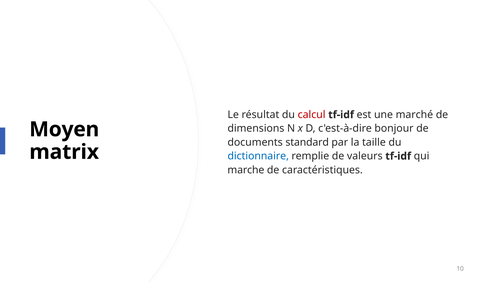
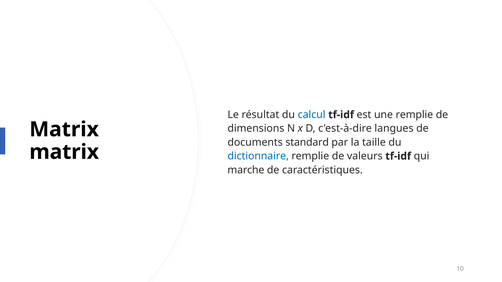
calcul colour: red -> blue (312, 115)
une marché: marché -> remplie (414, 115)
bonjour: bonjour -> langues (394, 129)
Moyen: Moyen -> Matrix (64, 130)
